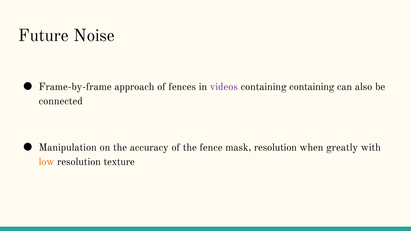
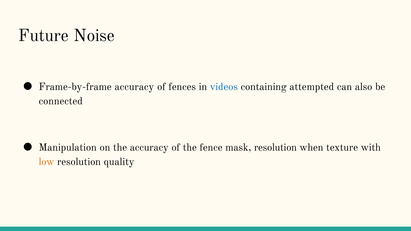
Frame-by-frame approach: approach -> accuracy (134, 87)
videos colour: purple -> blue (224, 87)
containing containing: containing -> attempted (312, 87)
greatly: greatly -> texture (342, 148)
texture: texture -> quality (119, 162)
